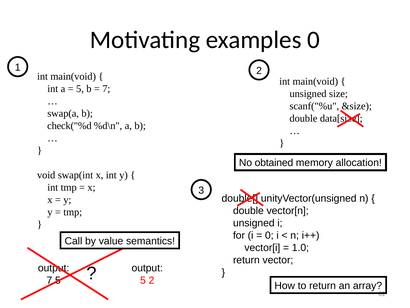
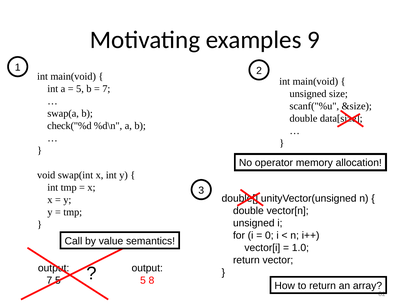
examples 0: 0 -> 9 (313, 40)
obtained: obtained -> operator (274, 163)
5 2: 2 -> 8 (152, 280)
